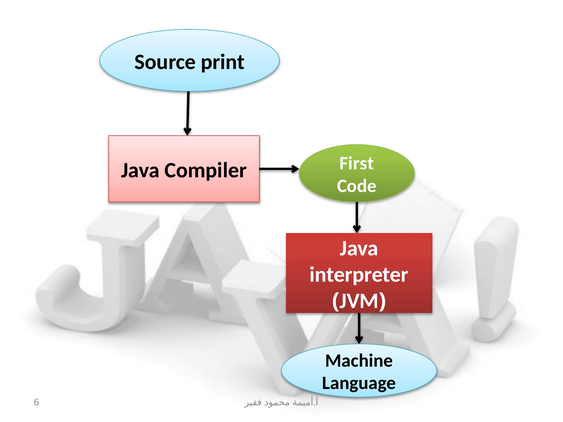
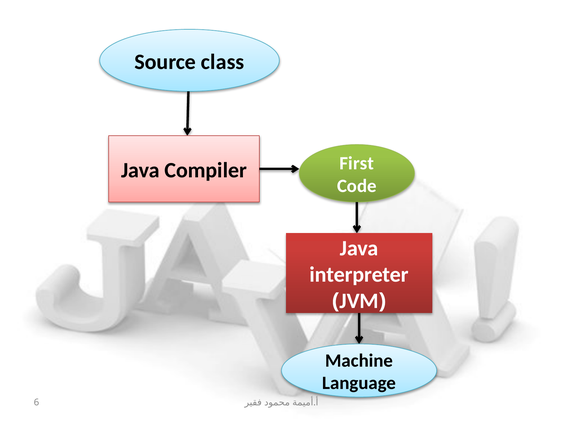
print: print -> class (223, 62)
